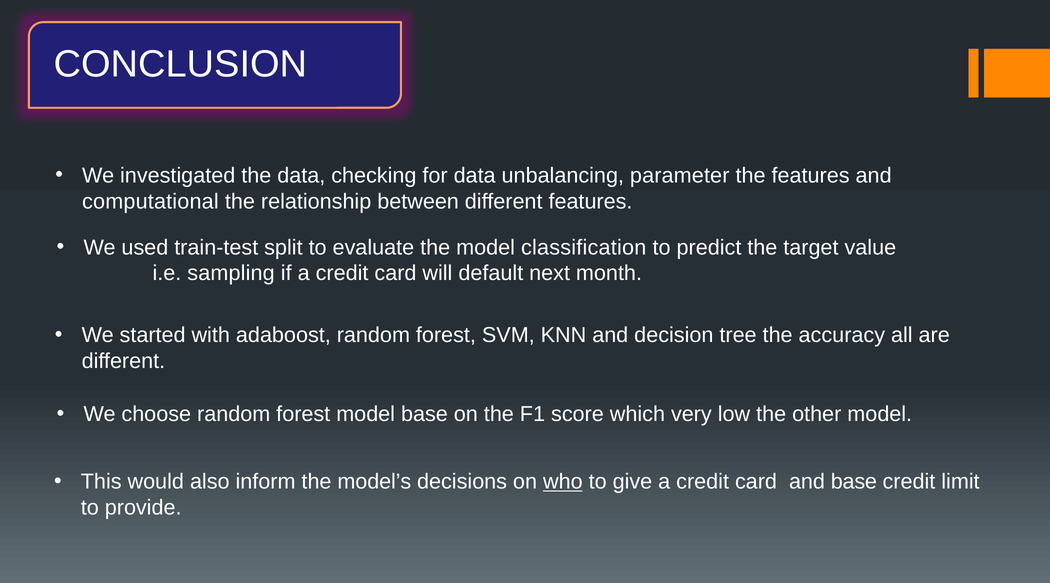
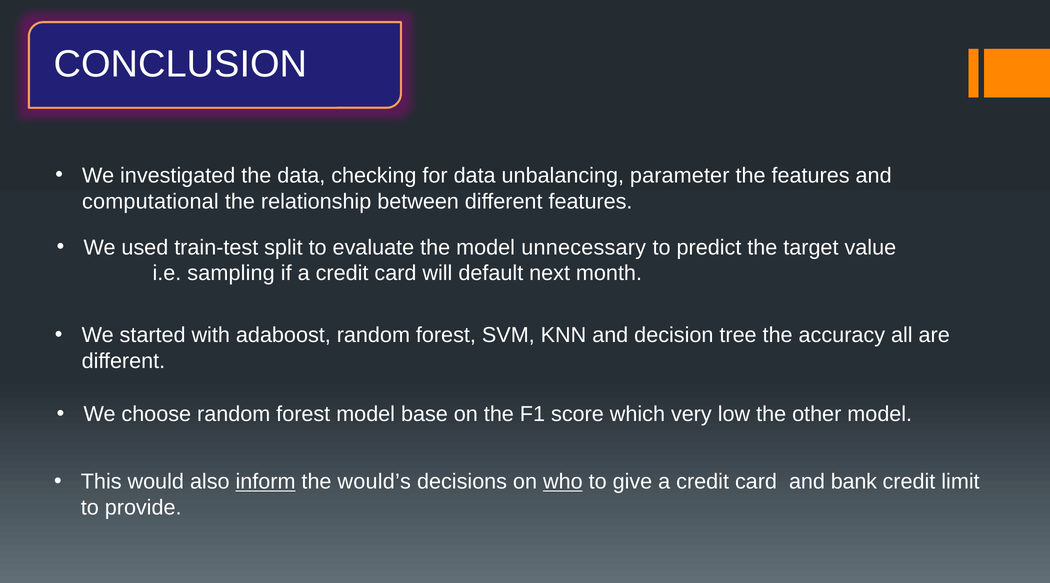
classification: classification -> unnecessary (584, 248)
inform underline: none -> present (266, 482)
model’s: model’s -> would’s (374, 482)
and base: base -> bank (854, 482)
